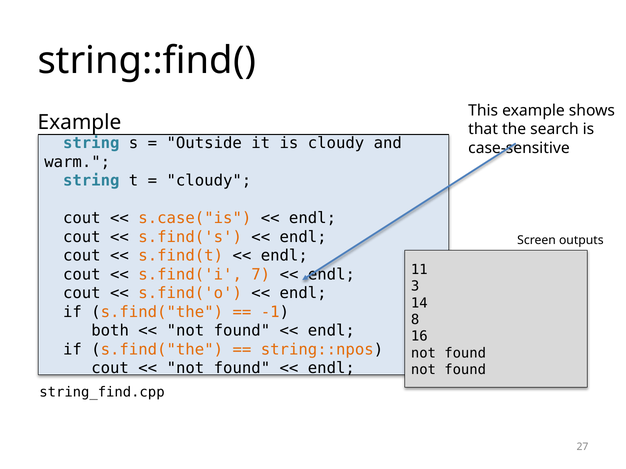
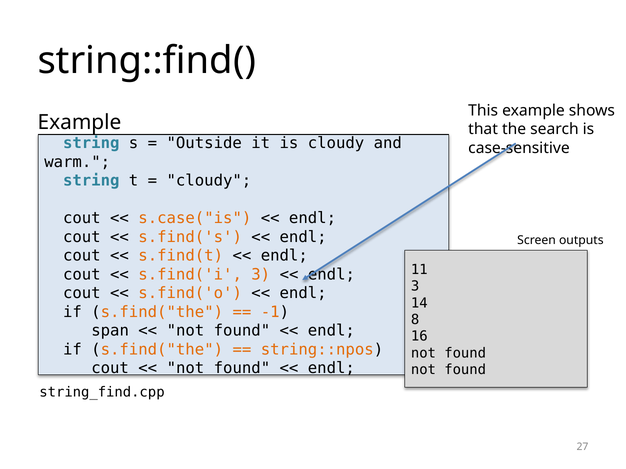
s.find('i 7: 7 -> 3 (261, 275)
both: both -> span (110, 331)
